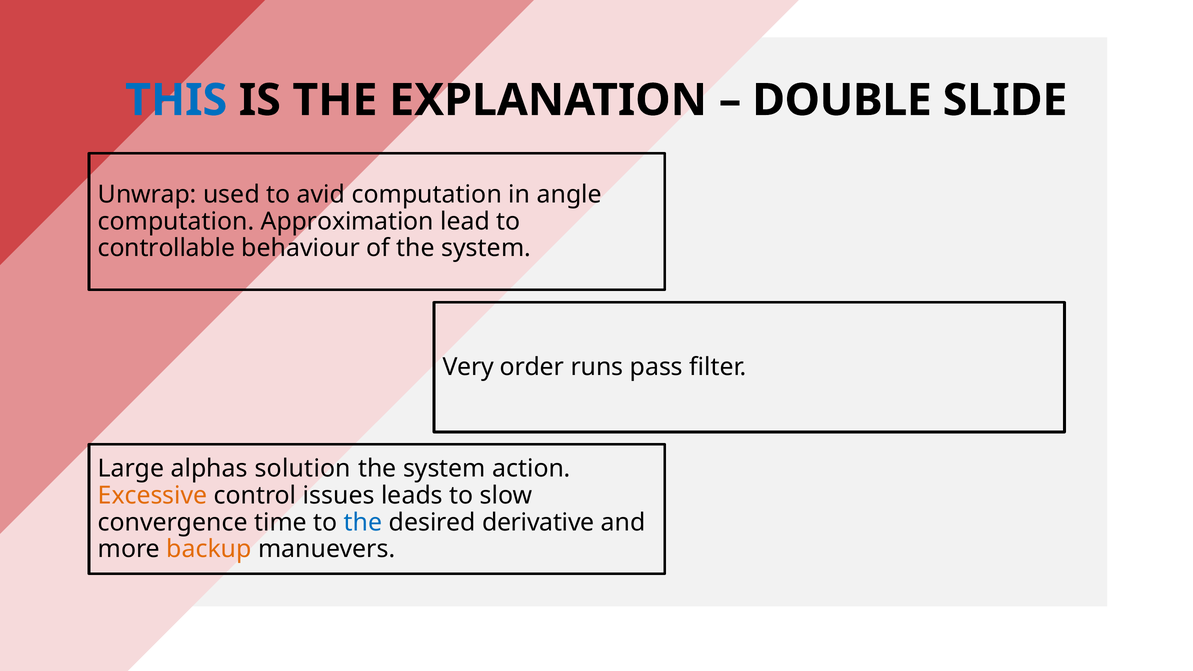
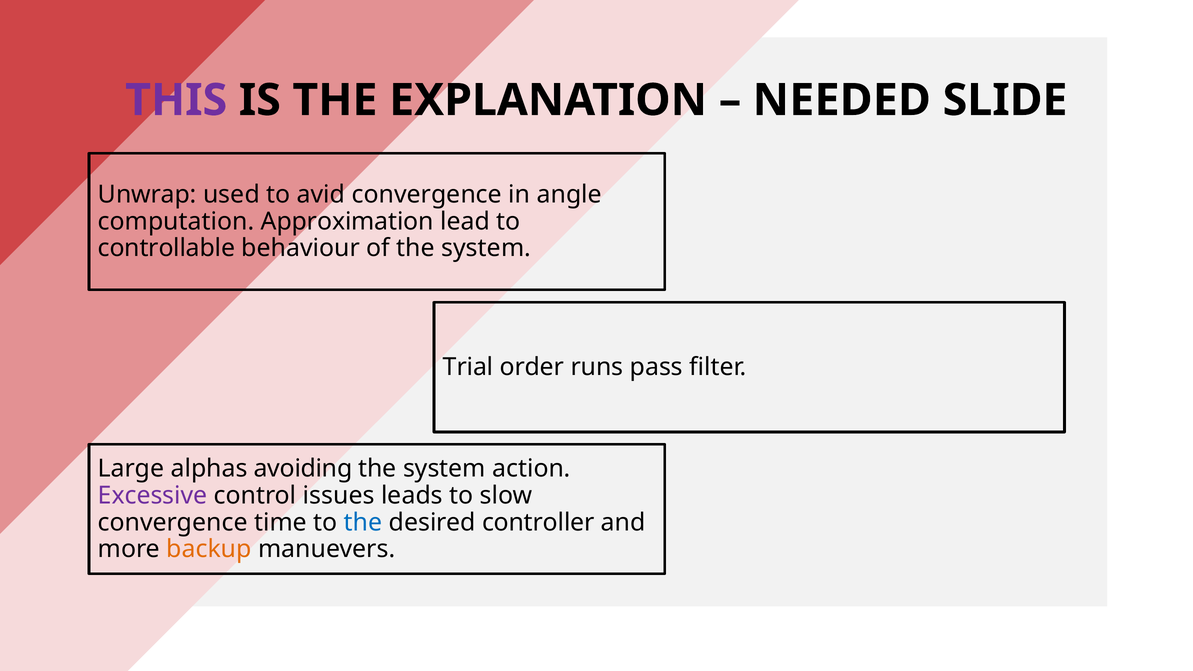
THIS colour: blue -> purple (176, 100)
DOUBLE: DOUBLE -> NEEDED (842, 100)
avid computation: computation -> convergence (427, 195)
Very: Very -> Trial (468, 367)
solution: solution -> avoiding (303, 469)
Excessive colour: orange -> purple (153, 495)
derivative: derivative -> controller (538, 522)
